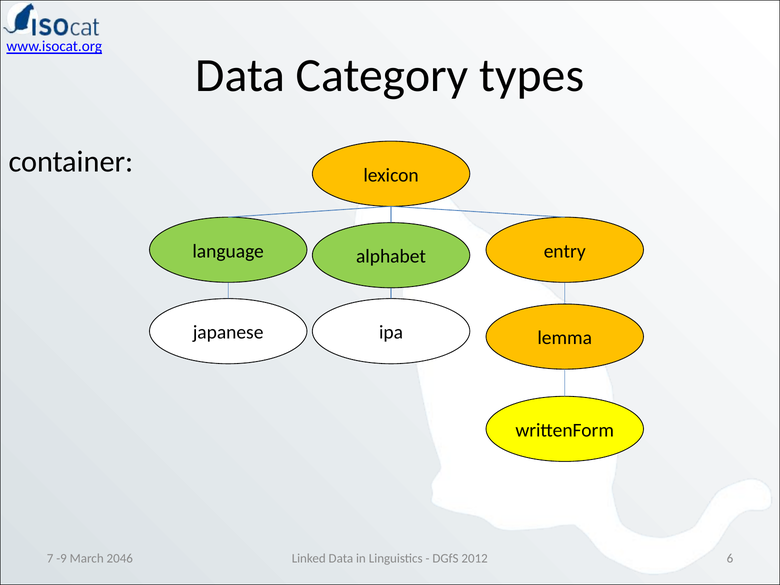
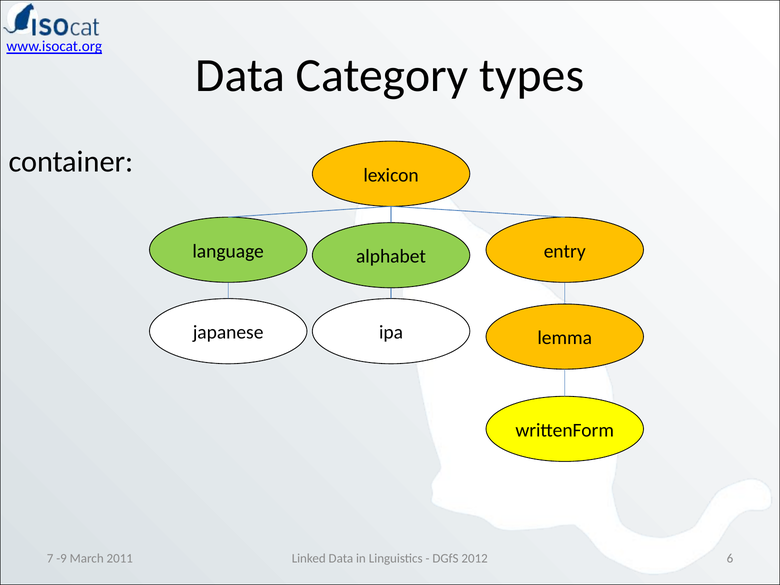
2046: 2046 -> 2011 (120, 559)
